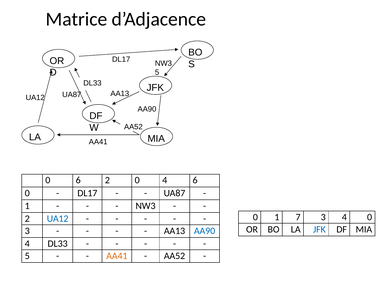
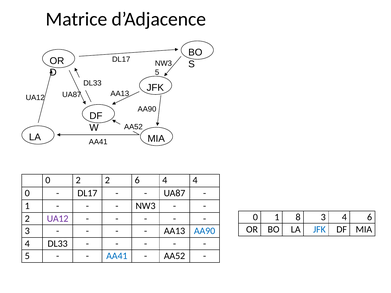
0 6: 6 -> 2 (78, 180)
2 0: 0 -> 6 (137, 180)
4 6: 6 -> 4 (195, 180)
7: 7 -> 8 (298, 217)
4 0: 0 -> 6 (370, 217)
UA12 colour: blue -> purple (58, 219)
AA41 colour: orange -> blue (117, 256)
